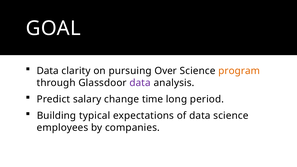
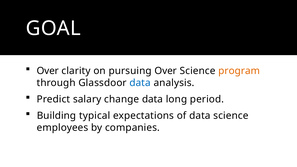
Data: Data -> Over (48, 71)
data colour: purple -> blue (140, 83)
change time: time -> data (152, 99)
